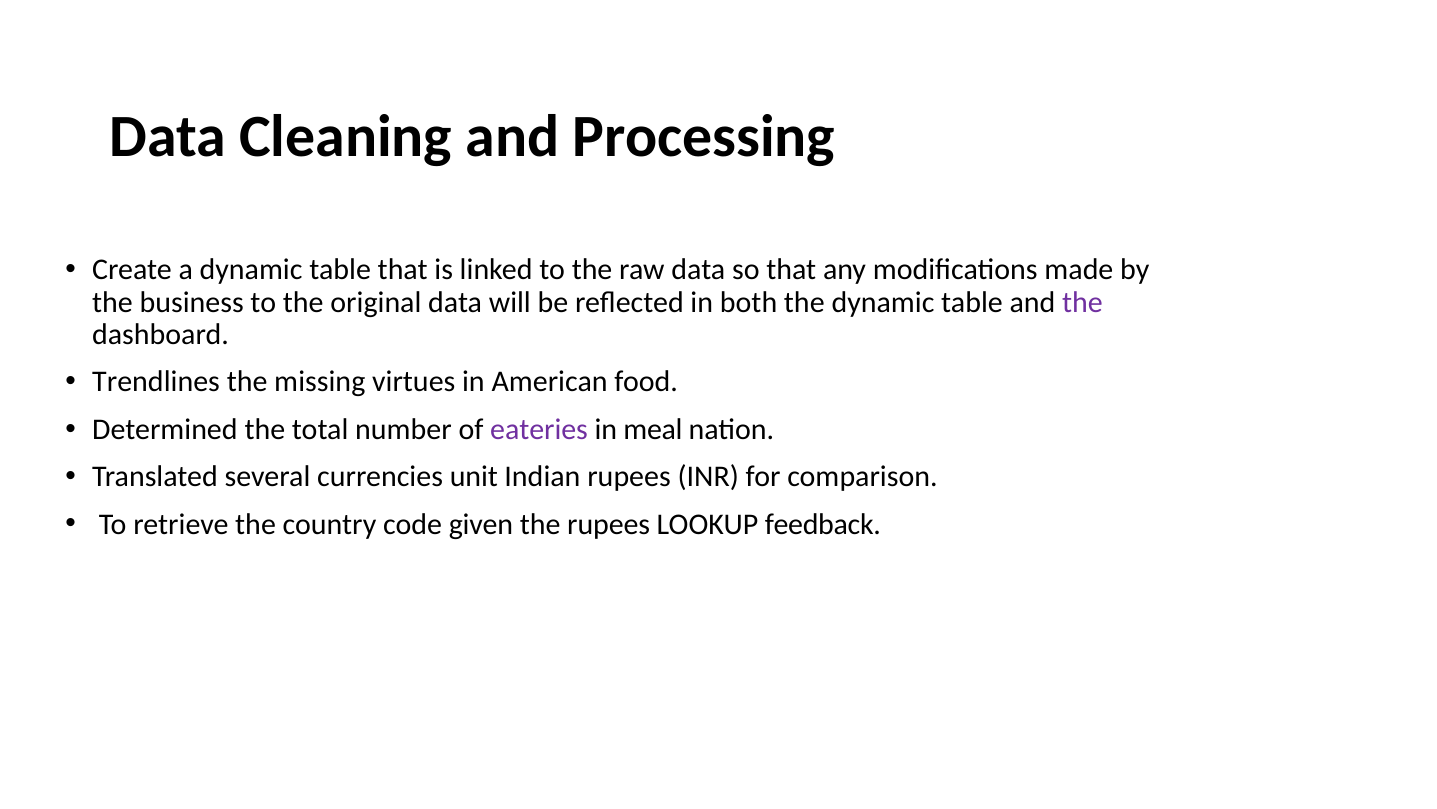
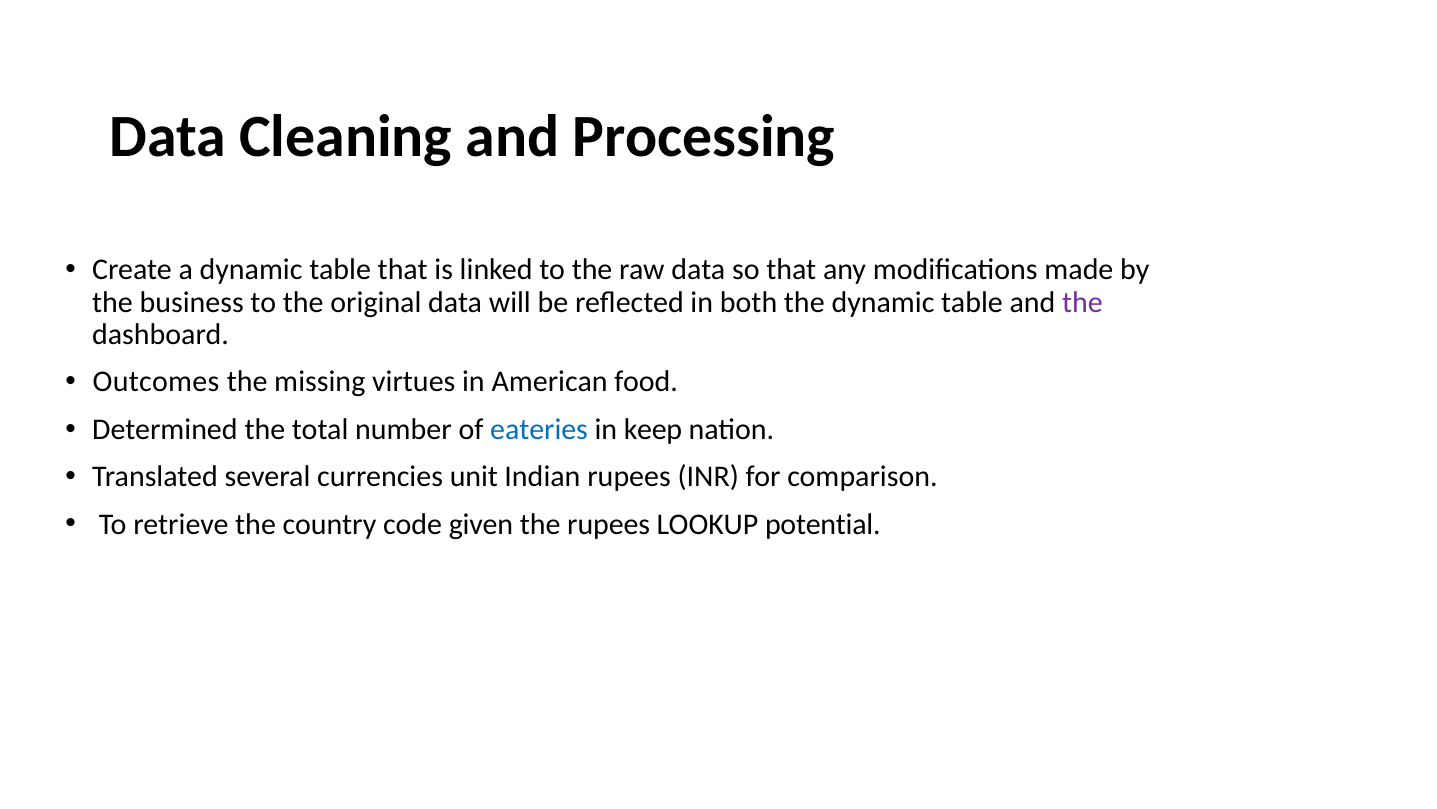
Trendlines: Trendlines -> Outcomes (156, 382)
eateries colour: purple -> blue (539, 429)
meal: meal -> keep (653, 429)
feedback: feedback -> potential (823, 524)
